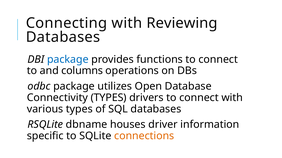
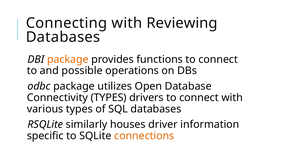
package colour: blue -> orange (68, 60)
columns: columns -> possible (82, 71)
dbname: dbname -> similarly (87, 125)
